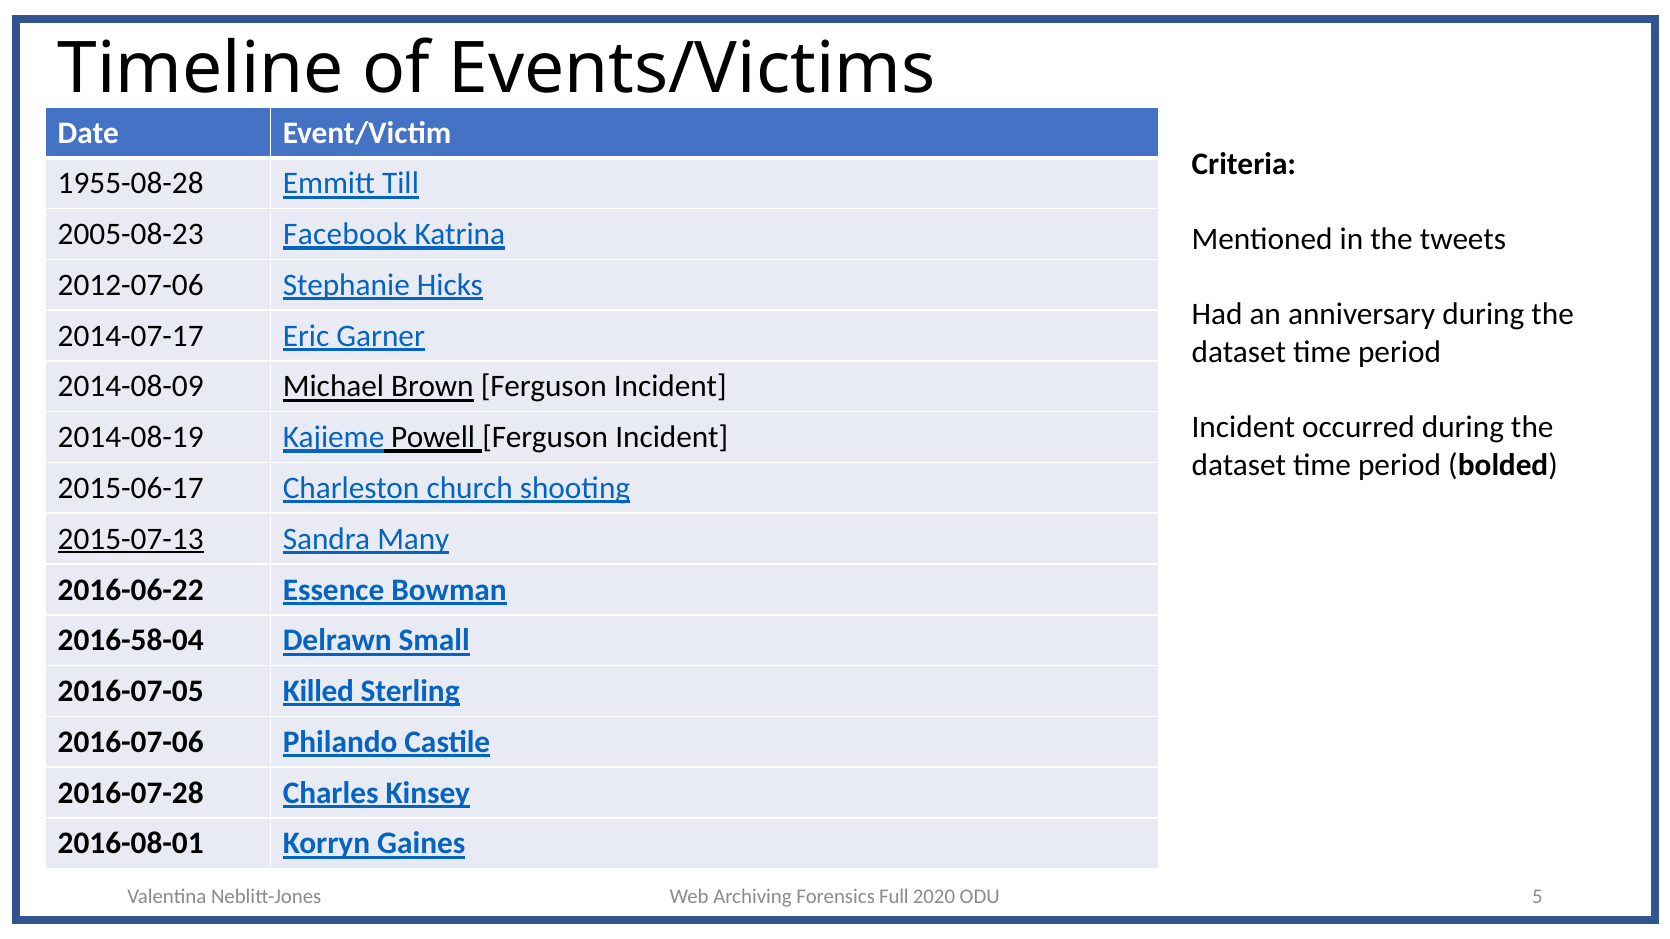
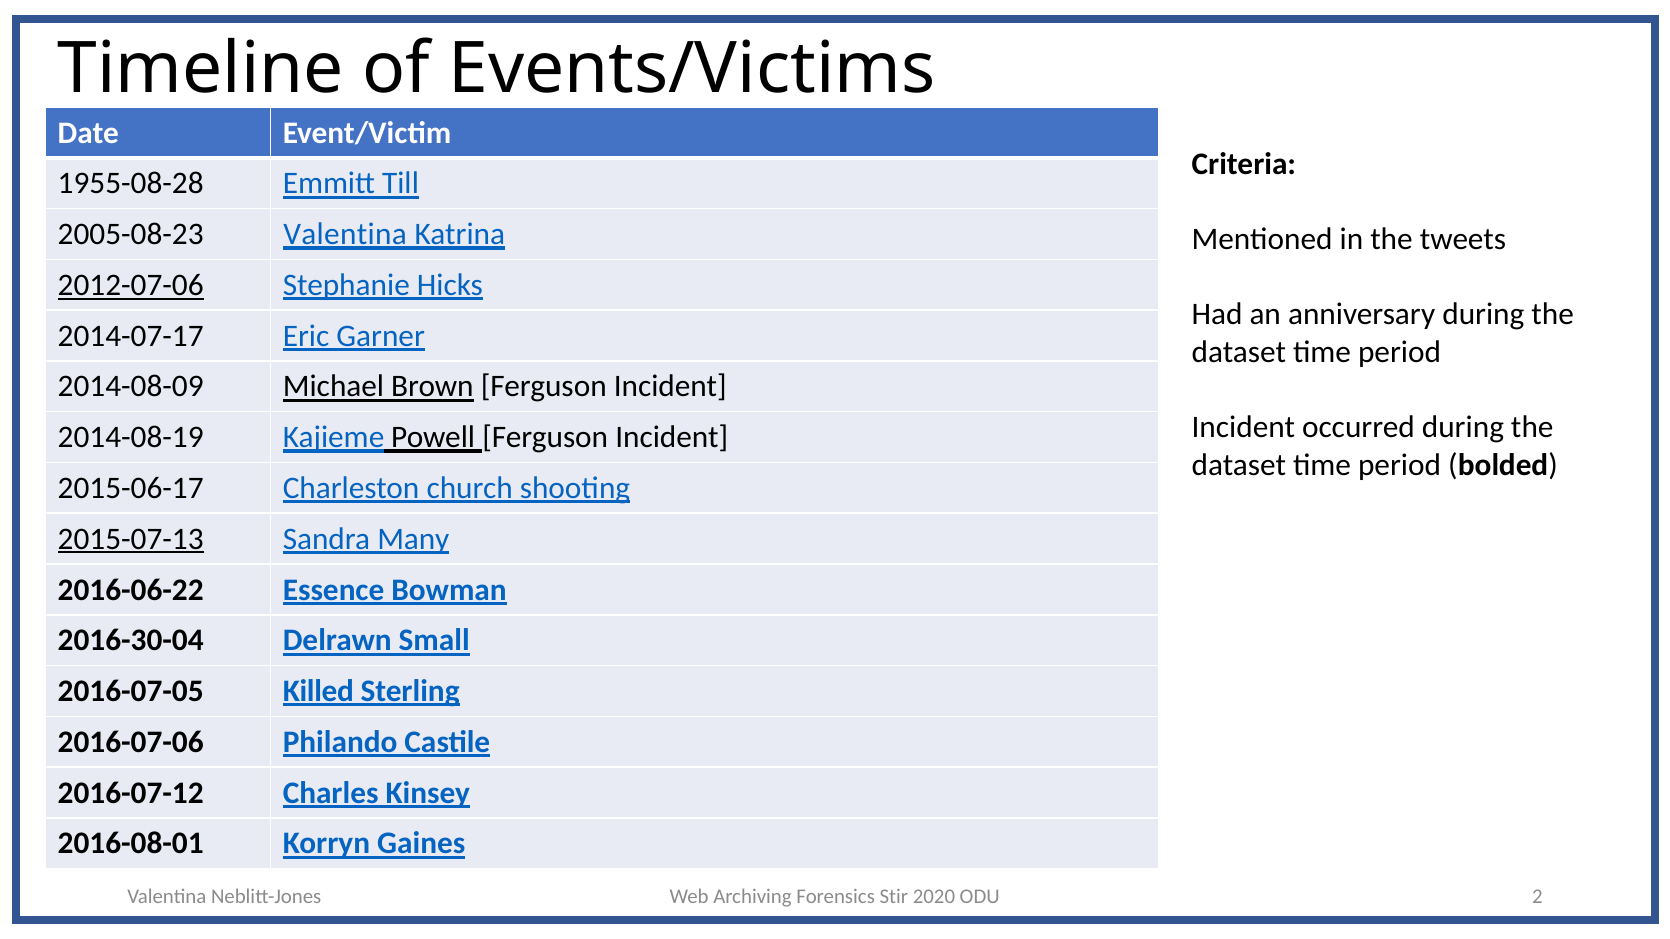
2005-08-23 Facebook: Facebook -> Valentina (345, 234)
2012-07-06 underline: none -> present (131, 285)
2016-58-04: 2016-58-04 -> 2016-30-04 (131, 641)
2016-07-28: 2016-07-28 -> 2016-07-12 (131, 793)
Full: Full -> Stir (894, 897)
5: 5 -> 2 (1537, 897)
